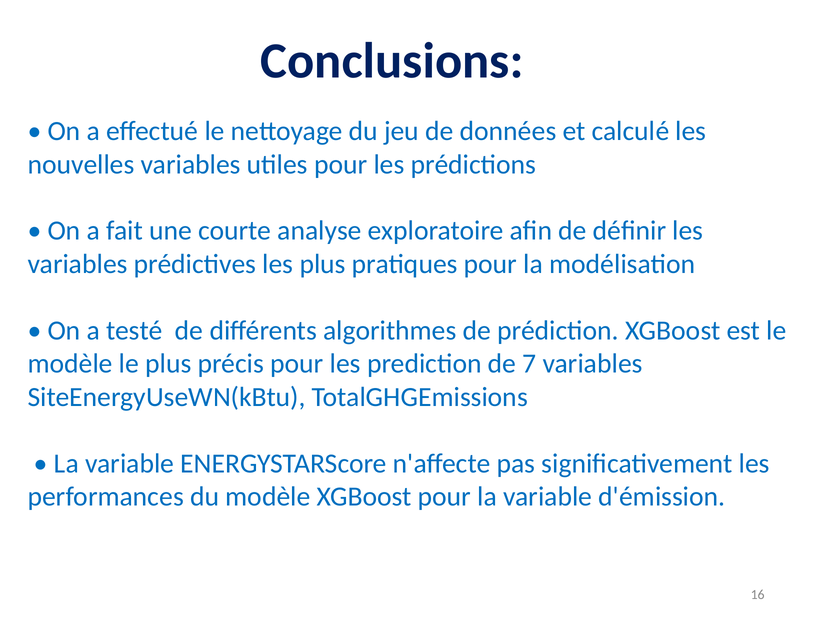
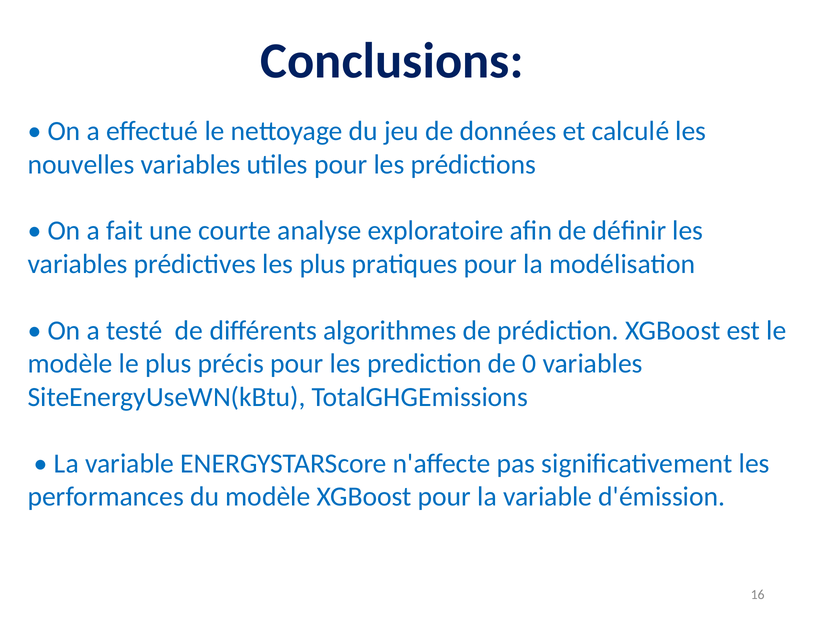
7: 7 -> 0 (529, 363)
